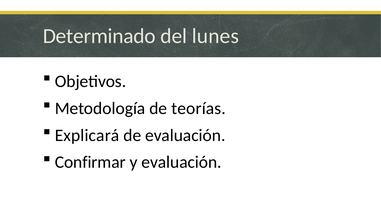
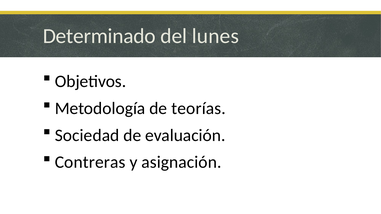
Explicará: Explicará -> Sociedad (87, 135)
Confirmar: Confirmar -> Contreras (90, 162)
y evaluación: evaluación -> asignación (181, 162)
